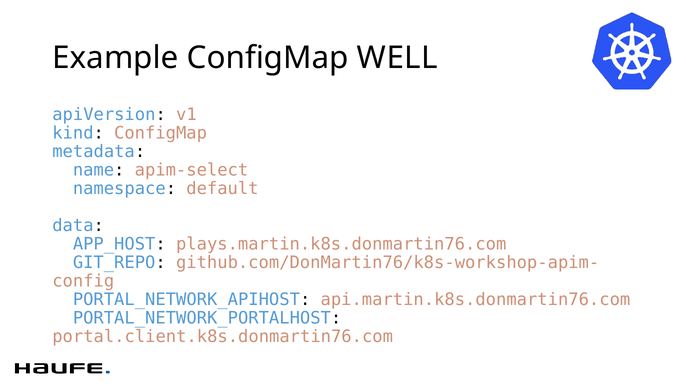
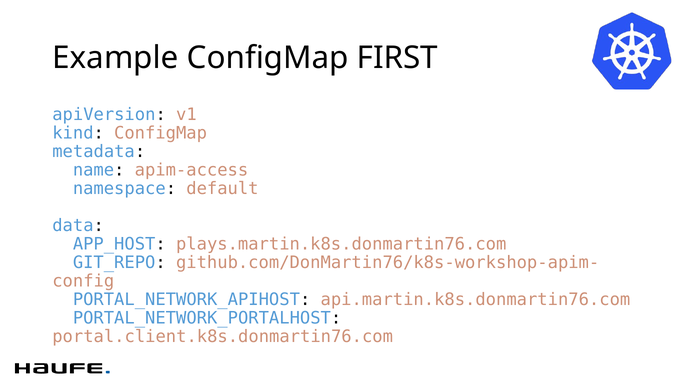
WELL: WELL -> FIRST (397, 58)
apim-select: apim-select -> apim-access (191, 170)
